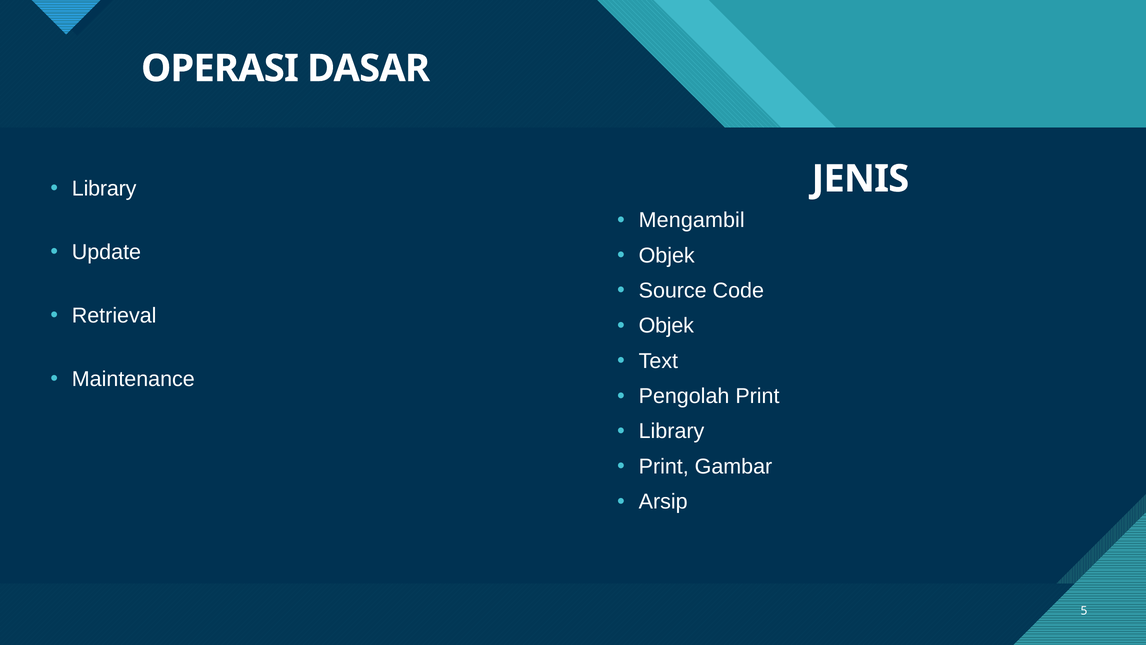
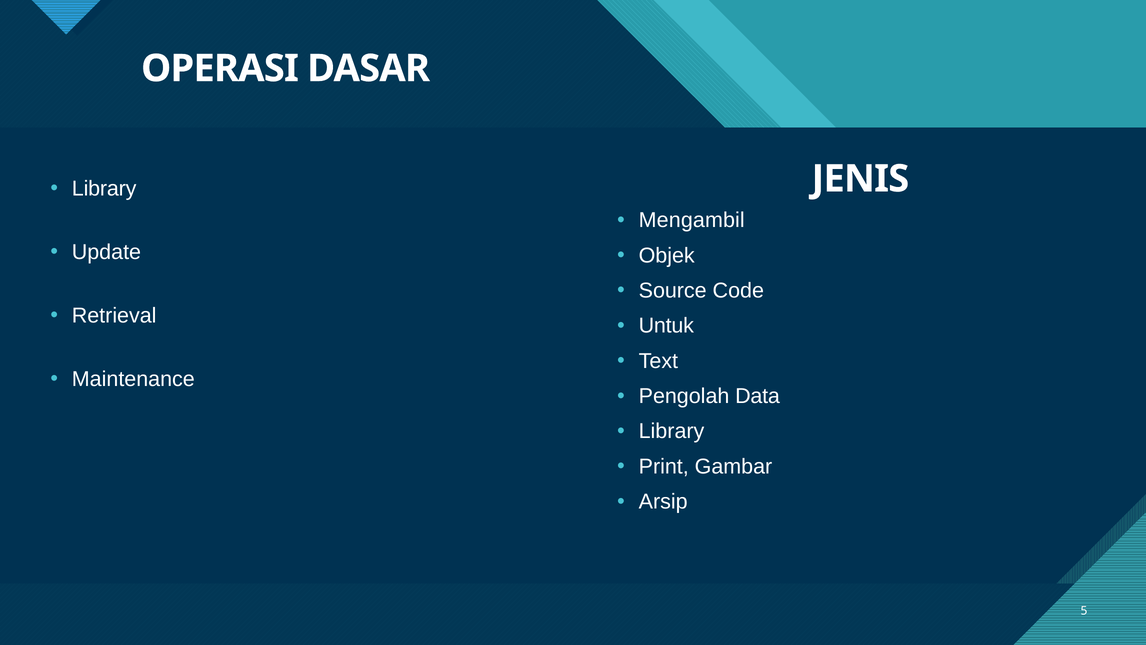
Objek: Objek -> Untuk (666, 326)
Pengolah Print: Print -> Data (758, 396)
